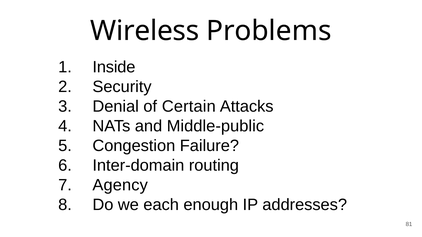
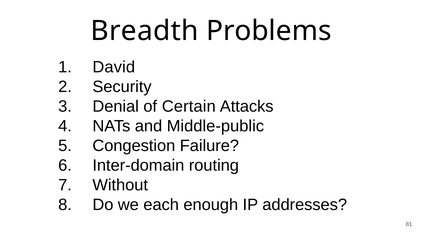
Wireless: Wireless -> Breadth (145, 31)
Inside: Inside -> David (114, 67)
Agency: Agency -> Without (120, 185)
